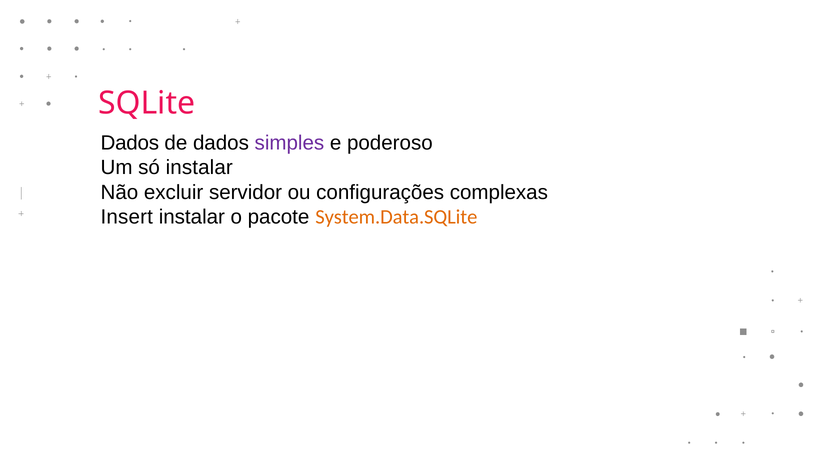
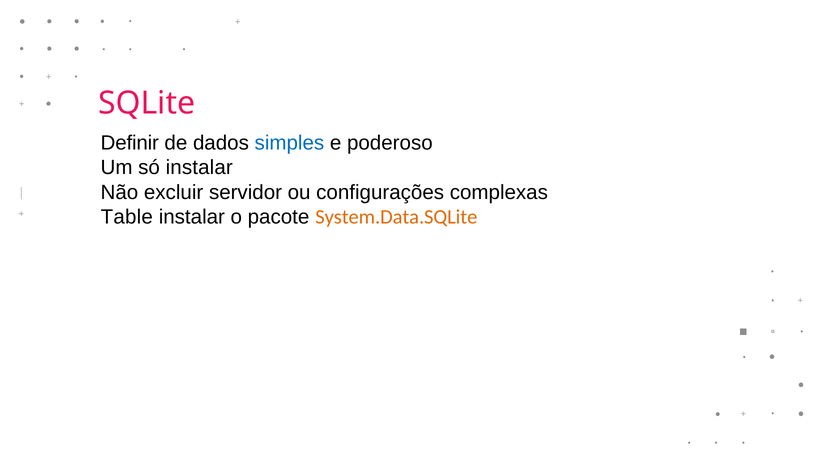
Dados: Dados -> Definir (130, 143)
simples colour: purple -> blue (289, 143)
Insert: Insert -> Table (127, 217)
